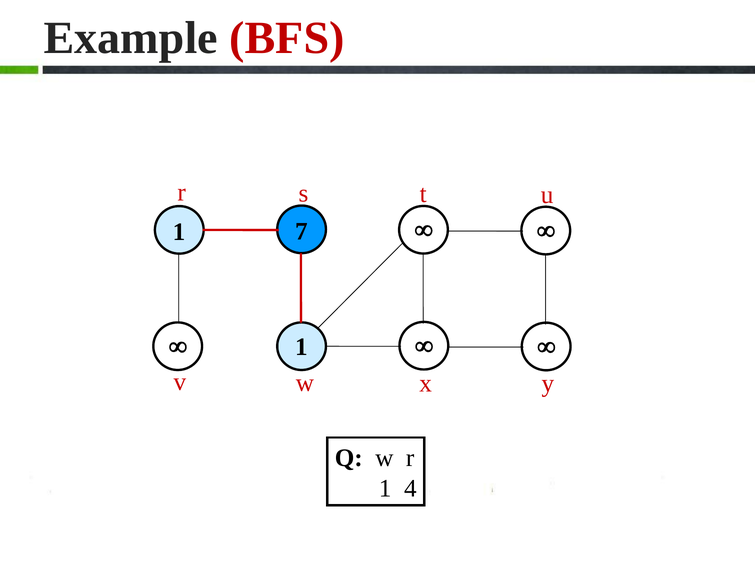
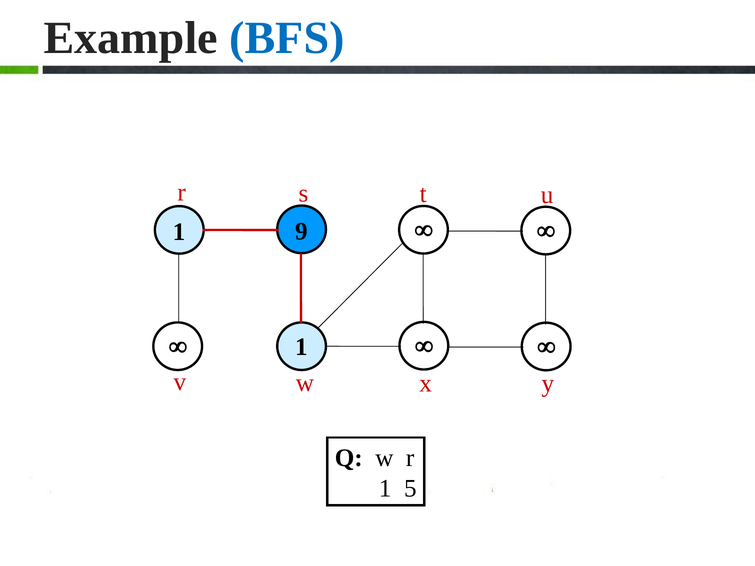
BFS colour: red -> blue (287, 38)
7: 7 -> 9 (301, 231)
4: 4 -> 5 (410, 489)
